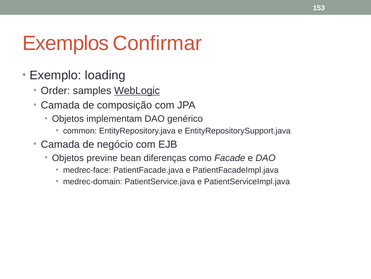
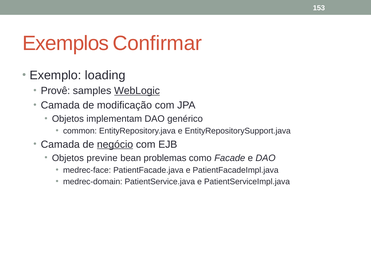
Order: Order -> Provê (55, 91)
composição: composição -> modificação (124, 105)
negócio underline: none -> present (115, 144)
diferenças: diferenças -> problemas (165, 158)
